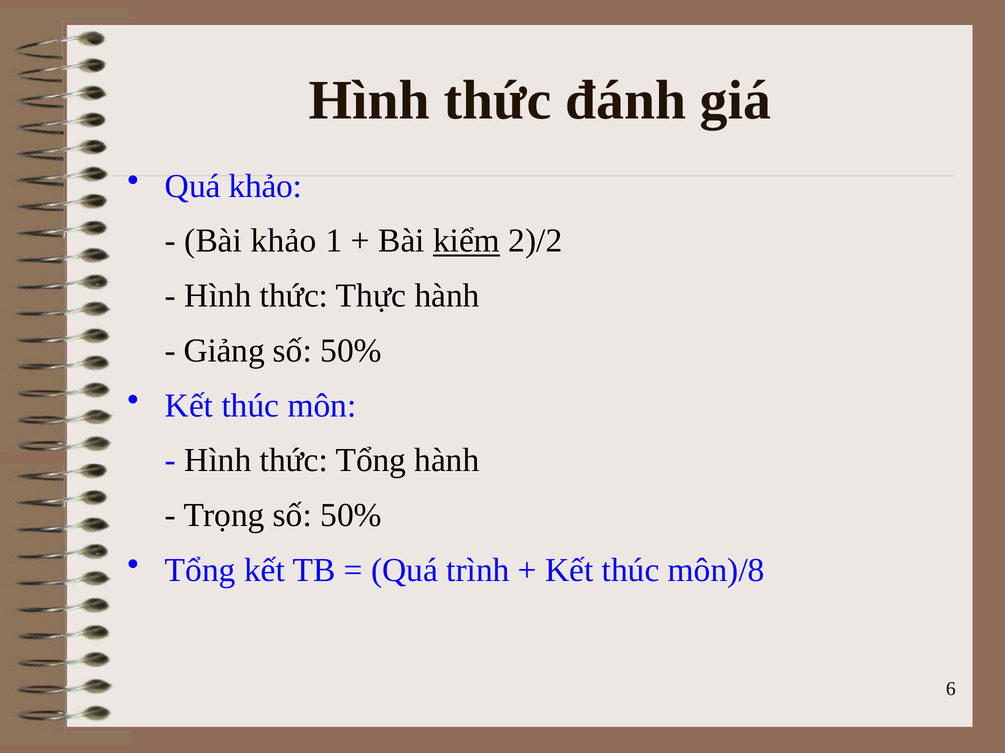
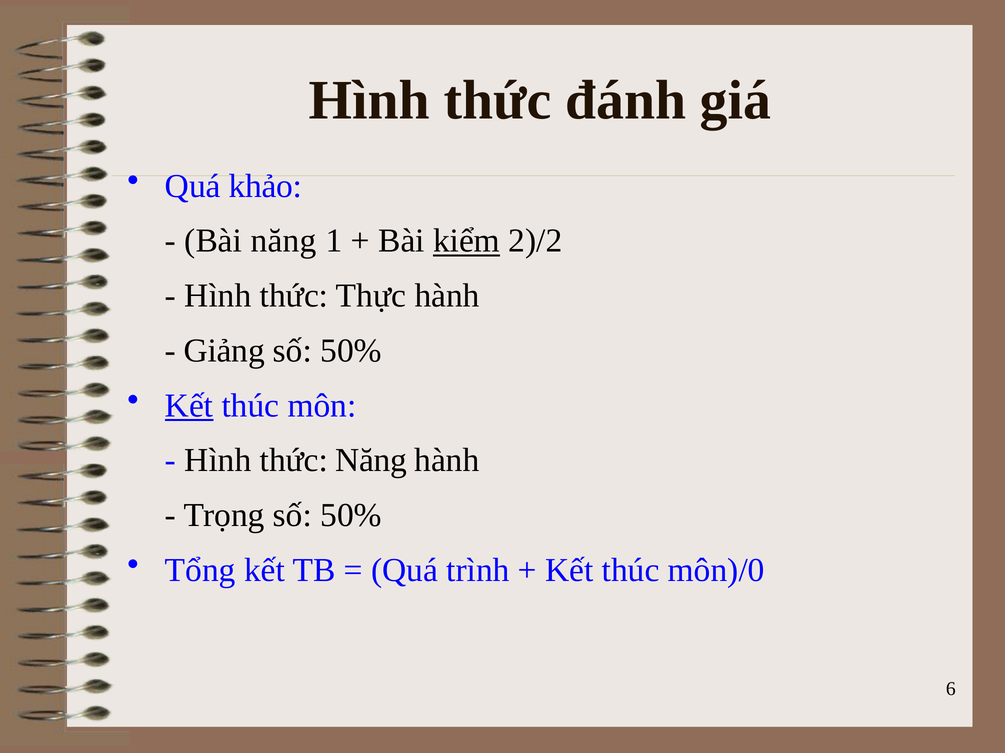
Bài khảo: khảo -> năng (284, 241)
Kết underline: none -> present (189, 406)
thức Tổng: Tổng -> Năng (371, 461)
môn)/8: môn)/8 -> môn)/0 (716, 571)
